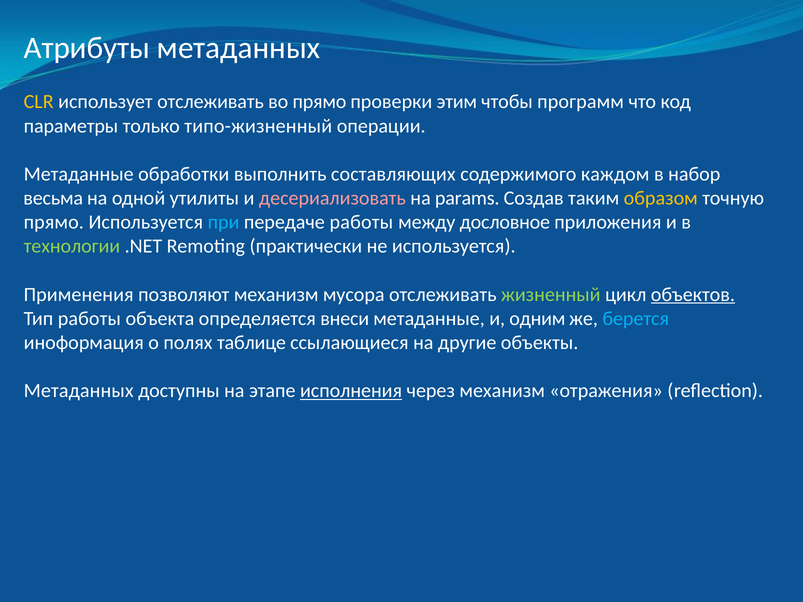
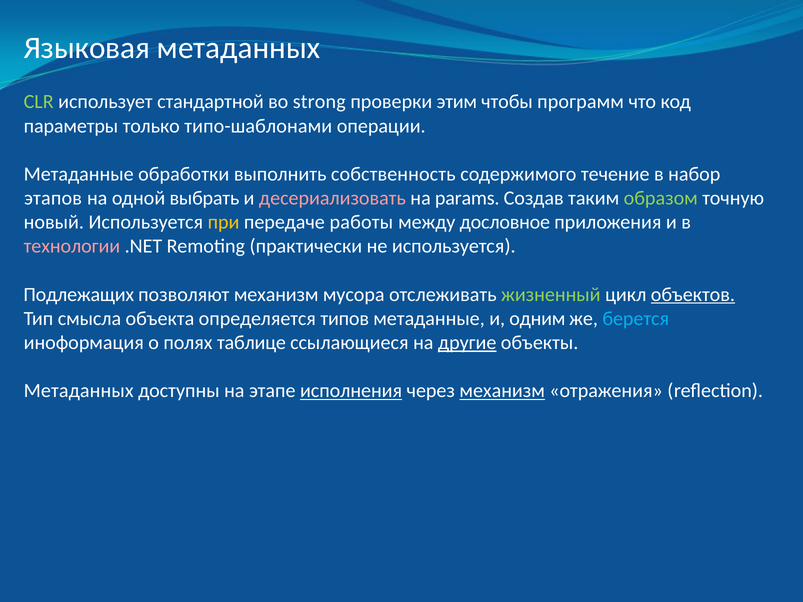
Атрибуты: Атрибуты -> Языковая (87, 48)
CLR colour: yellow -> light green (39, 102)
использует отслеживать: отслеживать -> стандартной (210, 102)
во прямо: прямо -> strong (319, 102)
типо-жизненный: типо-жизненный -> типо-шаблонами (258, 126)
составляющих: составляющих -> собственность (393, 174)
каждом: каждом -> течение (615, 174)
весьма: весьма -> этапов (53, 198)
утилиты: утилиты -> выбрать (204, 198)
образом colour: yellow -> light green (661, 198)
прямо: прямо -> новый (54, 222)
при colour: light blue -> yellow (224, 222)
технологии colour: light green -> pink (72, 246)
Применения: Применения -> Подлежащих (79, 295)
Тип работы: работы -> смысла (89, 319)
внеси: внеси -> типов (345, 319)
другие underline: none -> present (467, 343)
механизм underline: none -> present (502, 391)
